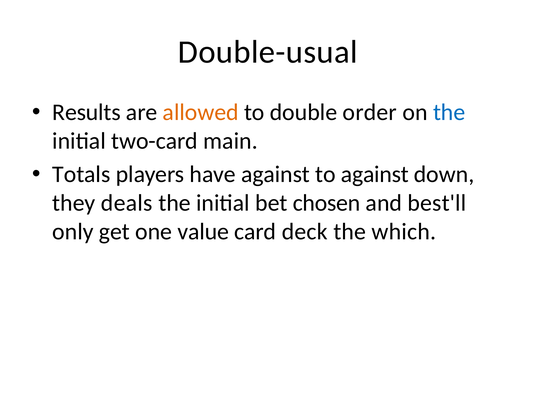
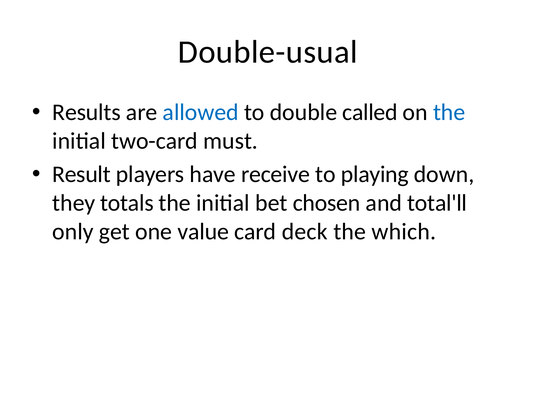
allowed colour: orange -> blue (201, 112)
order: order -> called (370, 112)
main: main -> must (231, 141)
Totals: Totals -> Result (81, 174)
have against: against -> receive (276, 174)
to against: against -> playing (375, 174)
deals: deals -> totals (127, 203)
best'll: best'll -> total'll (437, 203)
